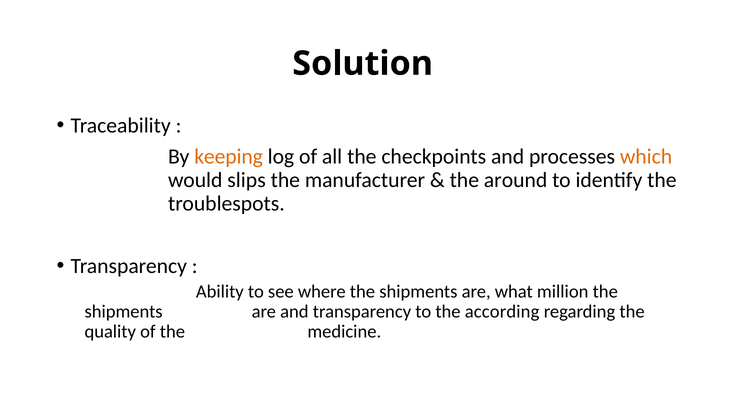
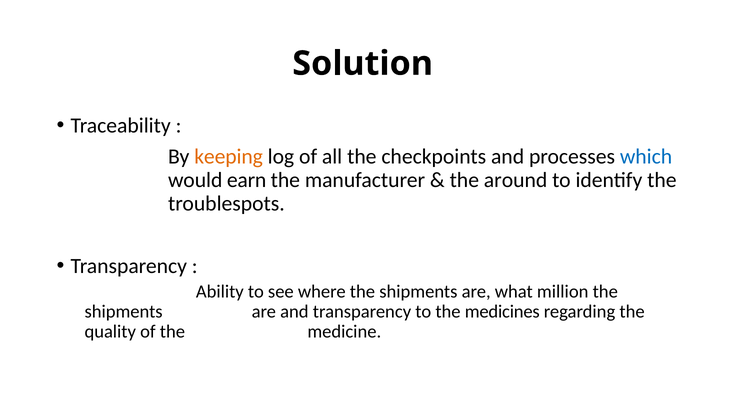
which colour: orange -> blue (646, 157)
slips: slips -> earn (247, 180)
according: according -> medicines (502, 312)
